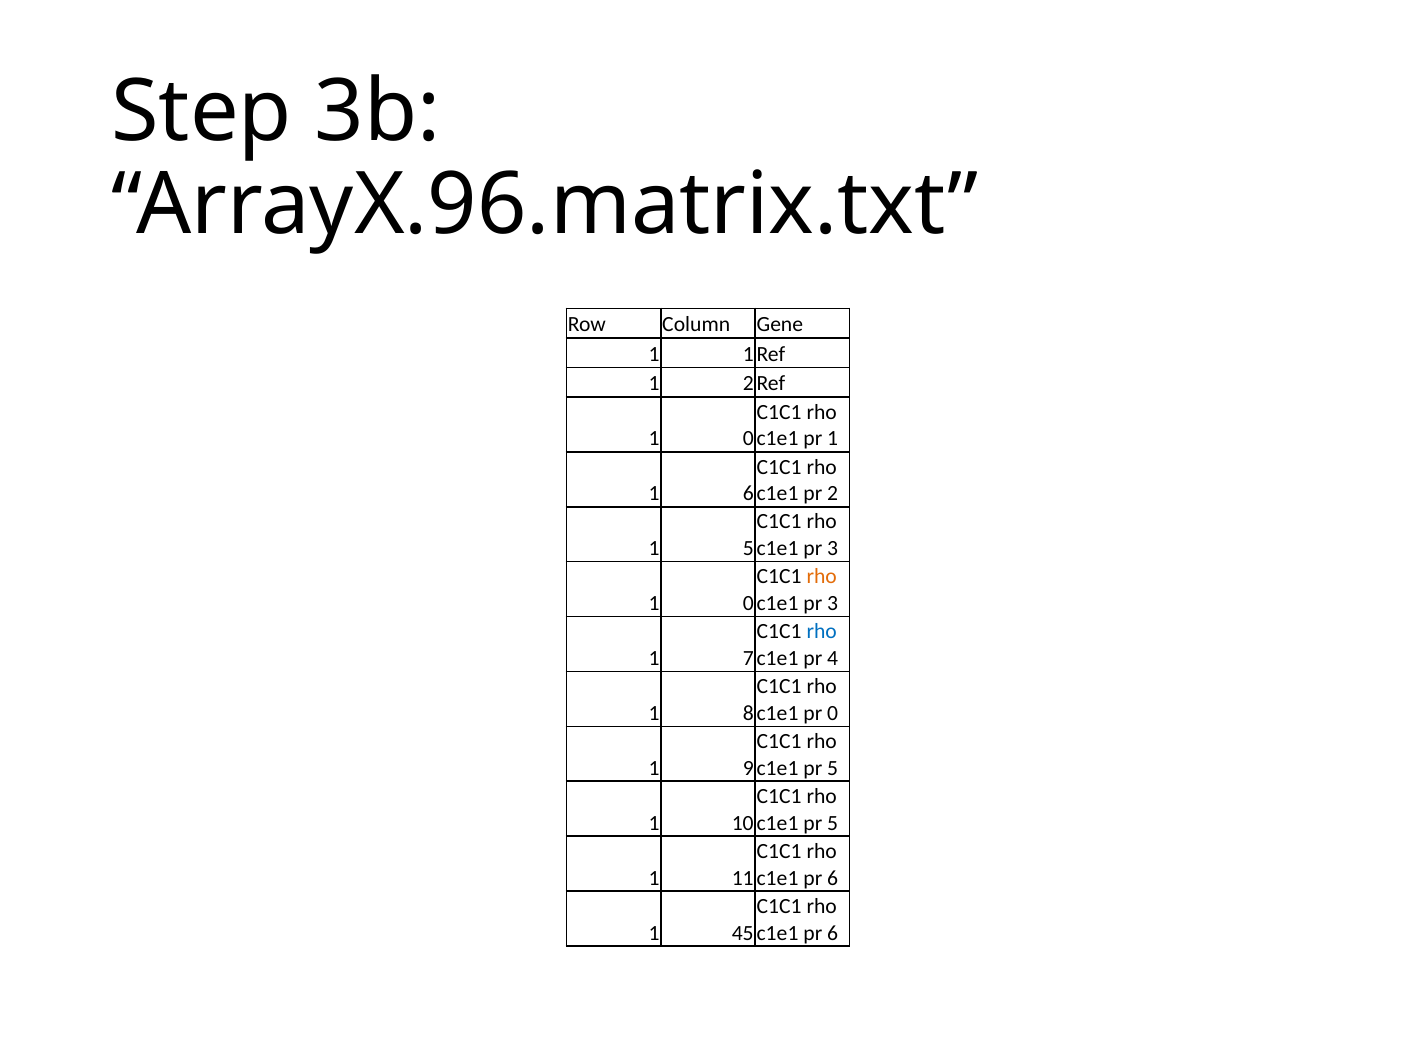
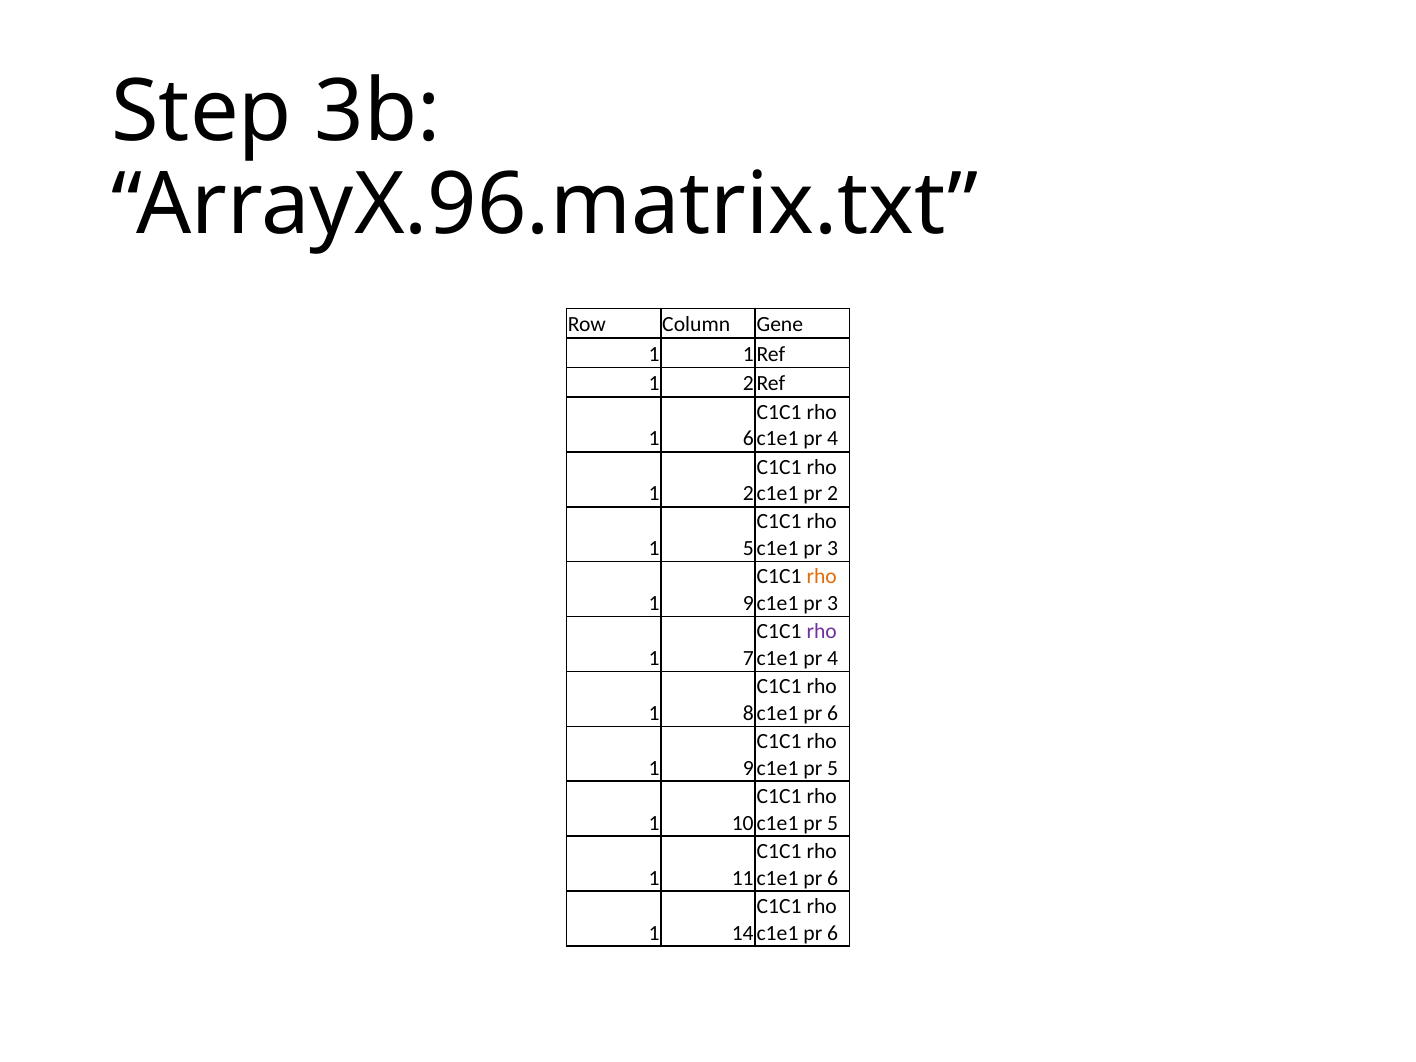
0: 0 -> 6 (748, 439)
1: 1 -> 4 (833, 439)
1 6: 6 -> 2 (748, 494)
0: 0 -> 9 (748, 603)
rho colour: blue -> purple (822, 632)
0: 0 -> 6 (833, 713)
45: 45 -> 14 (743, 933)
